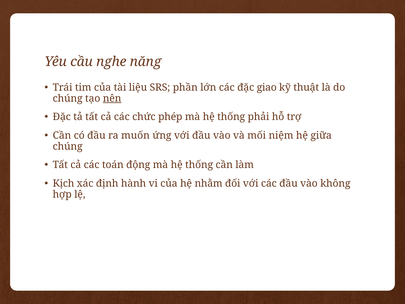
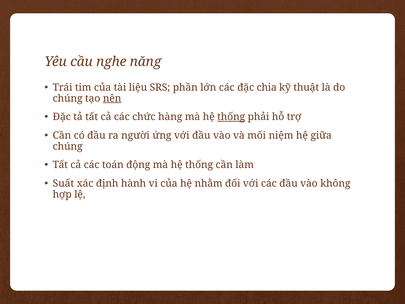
giao: giao -> chia (267, 87)
phép: phép -> hàng (170, 117)
thống underline: none -> present (231, 117)
muốn: muốn -> người (135, 135)
Kịch: Kịch -> Suất (63, 183)
